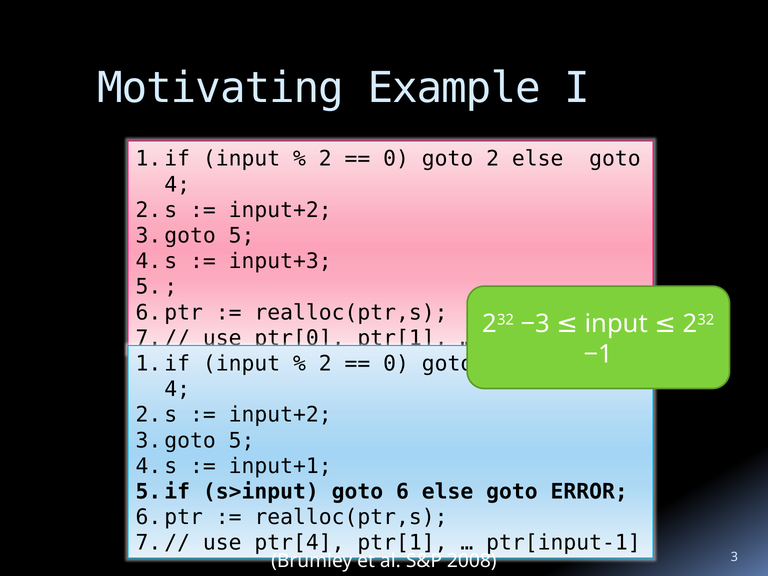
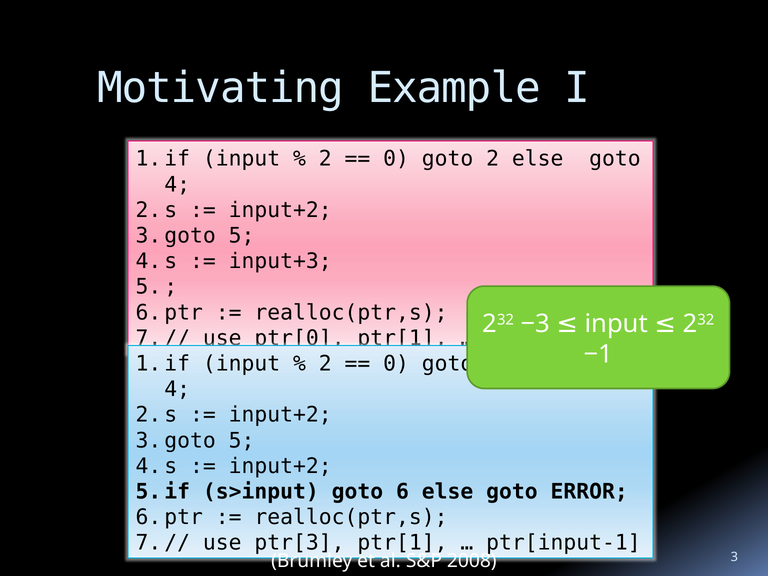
input+1: input+1 -> input+2 (280, 466)
ptr[4: ptr[4 -> ptr[3 (299, 543)
